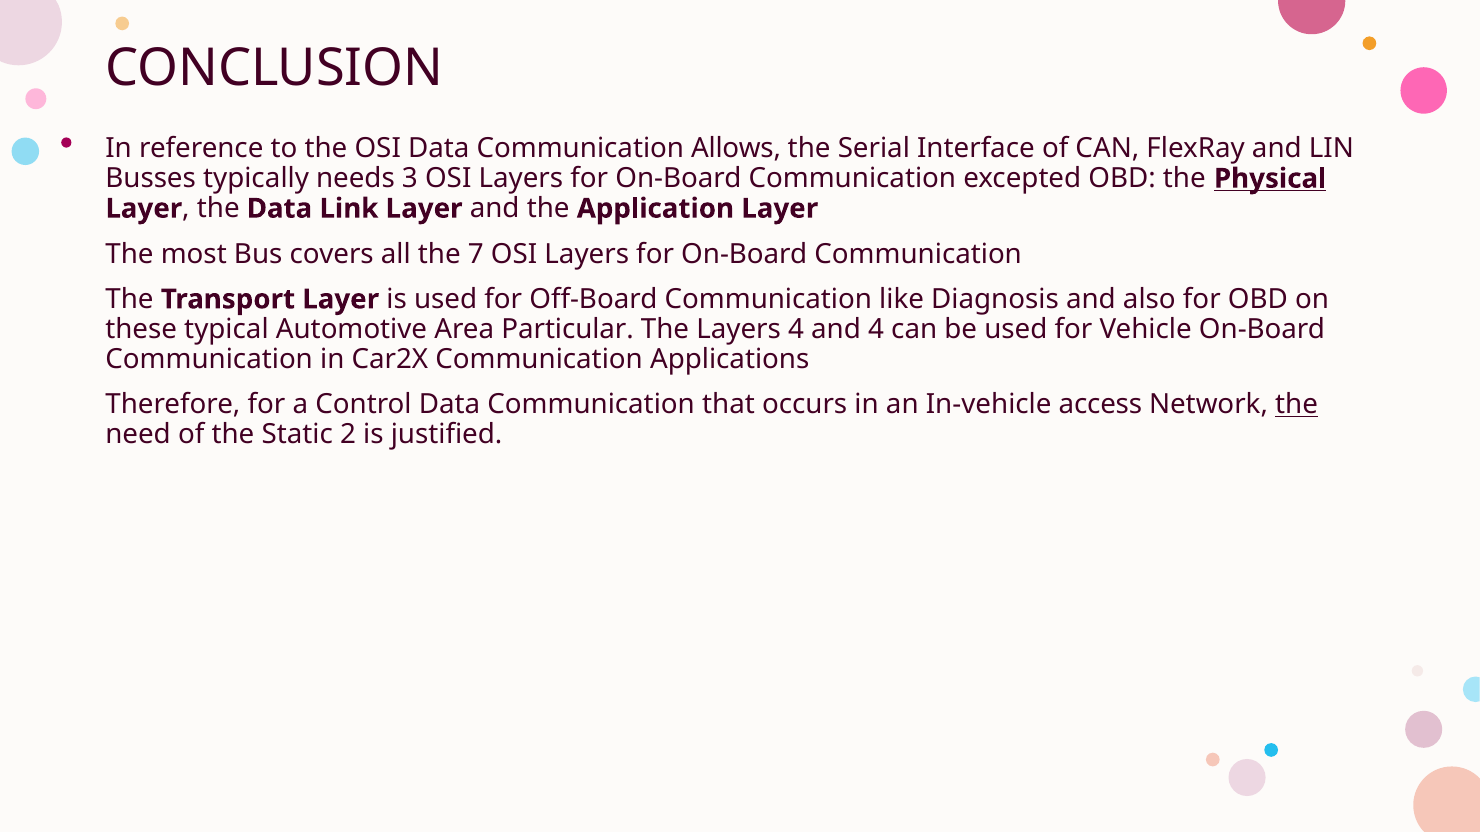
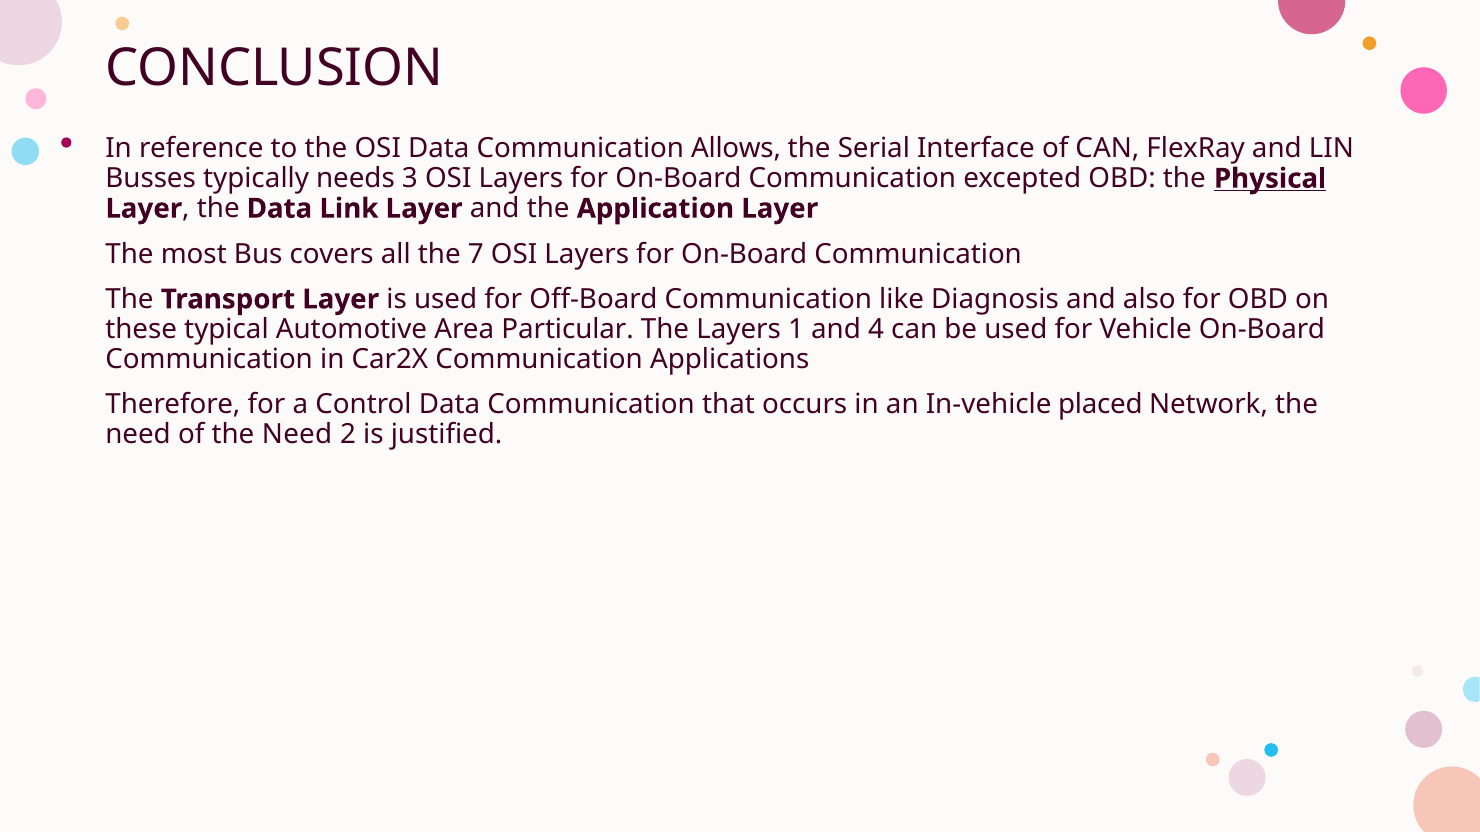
Layers 4: 4 -> 1 (796, 329)
access: access -> placed (1100, 405)
the underline: present -> none (1297, 405)
of the Static: Static -> Need (297, 435)
